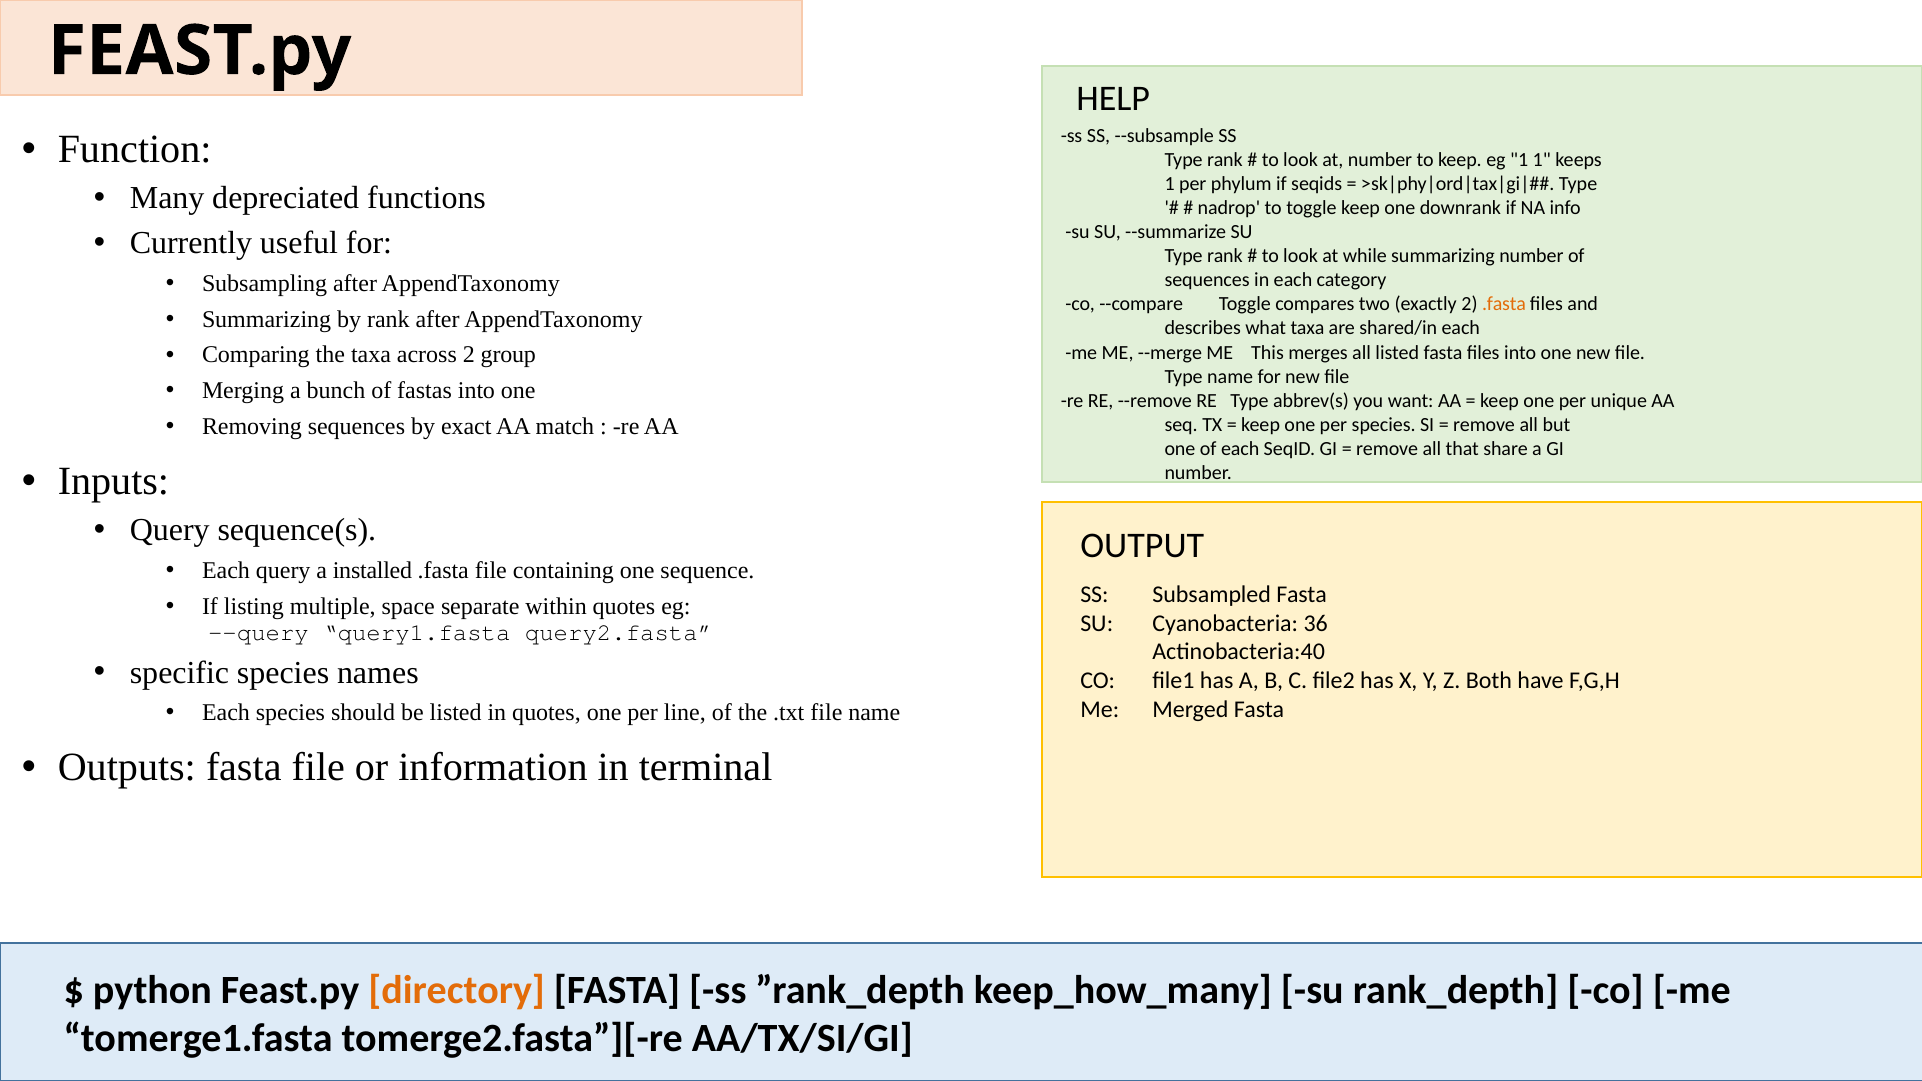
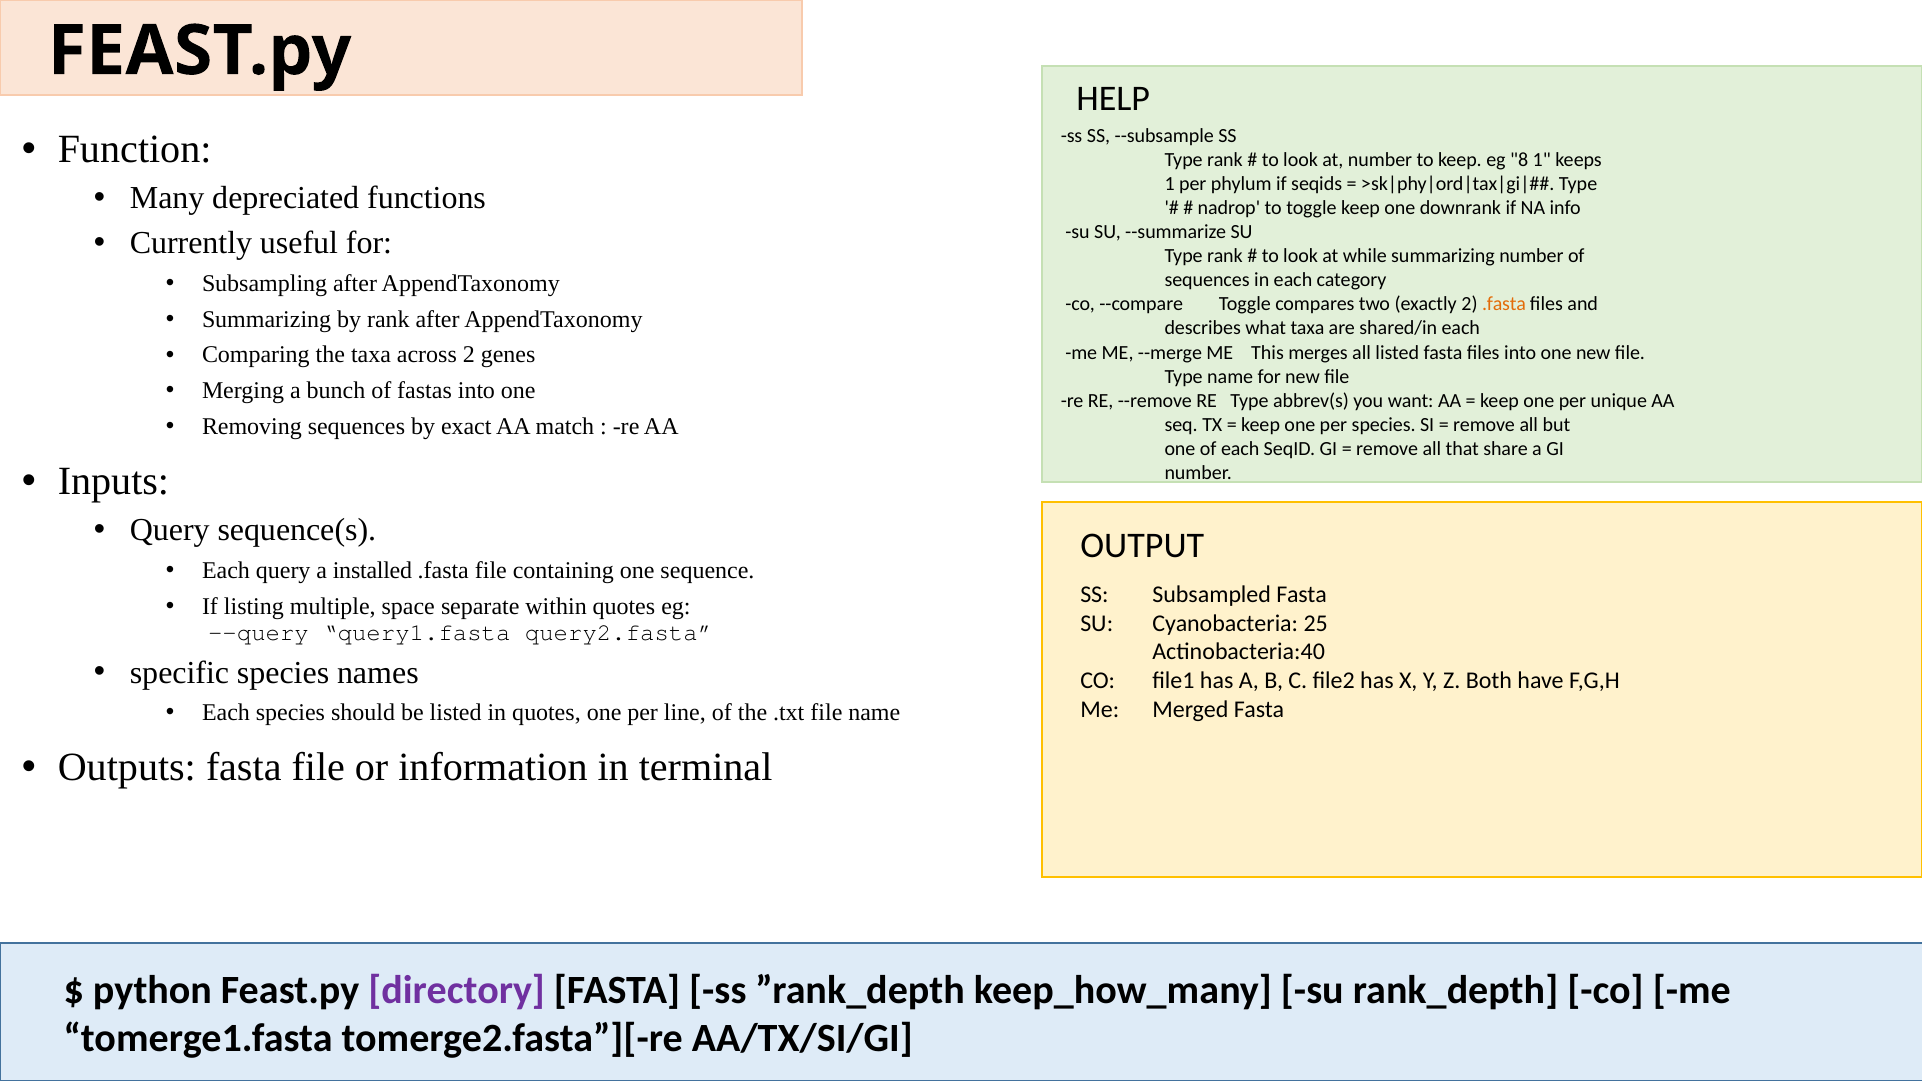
eg 1: 1 -> 8 (1519, 160)
group: group -> genes (508, 355)
36: 36 -> 25 (1316, 623)
directory colour: orange -> purple (457, 990)
